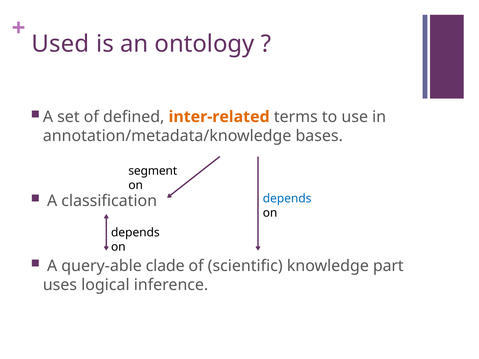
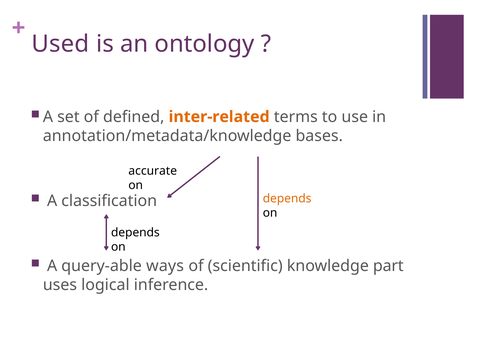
segment: segment -> accurate (153, 171)
depends colour: blue -> orange (287, 199)
clade: clade -> ways (165, 266)
